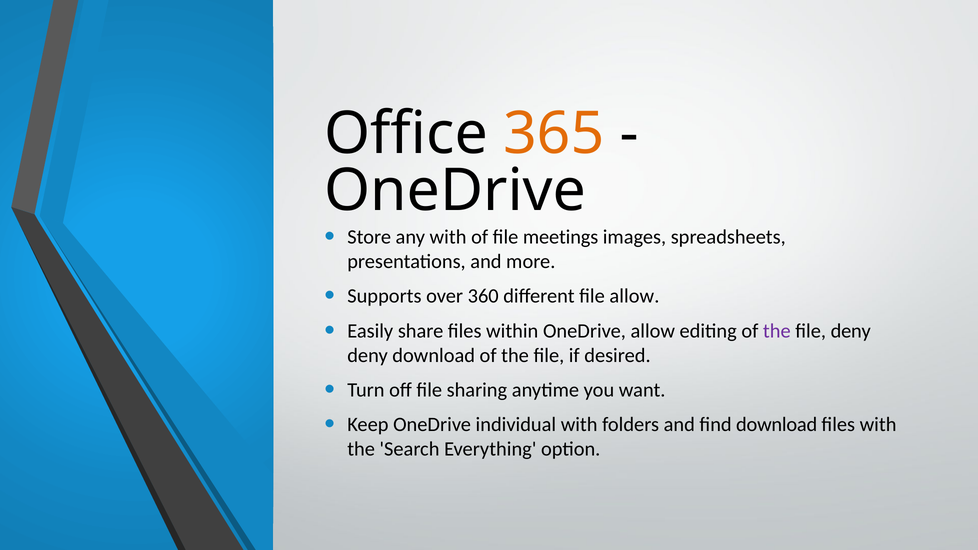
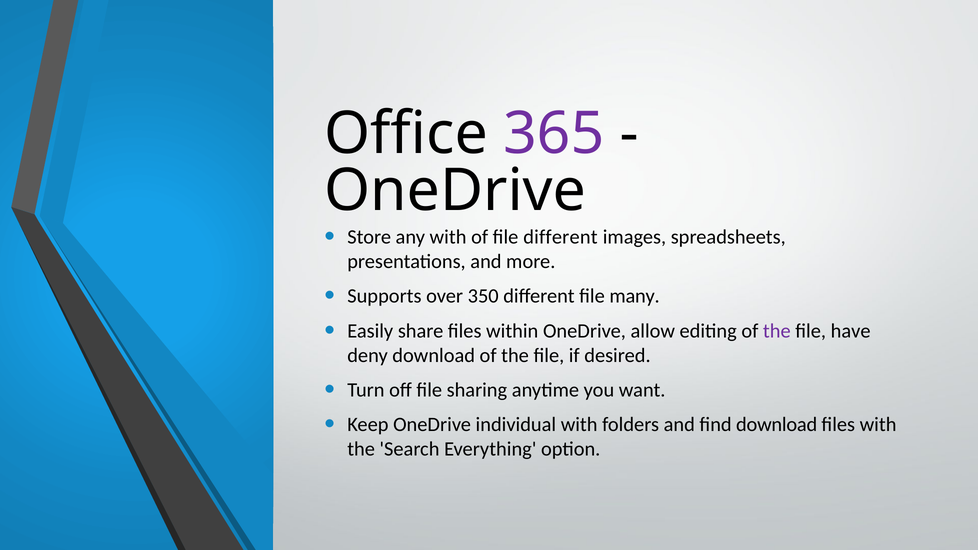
365 colour: orange -> purple (554, 134)
file meetings: meetings -> different (560, 237)
360: 360 -> 350 (483, 296)
file allow: allow -> many (635, 296)
file deny: deny -> have (851, 331)
